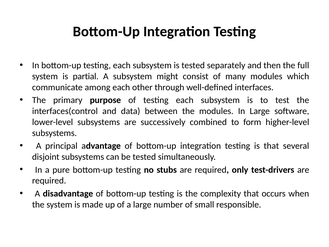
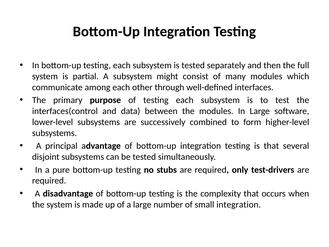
small responsible: responsible -> integration (239, 204)
